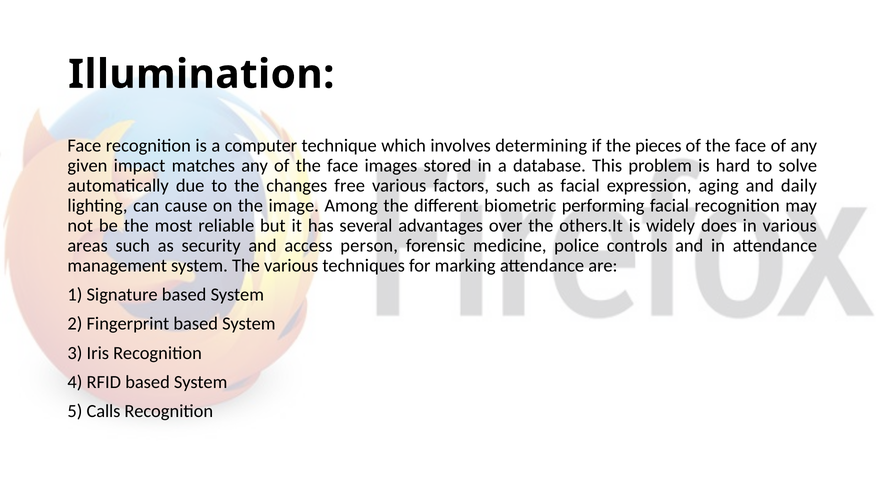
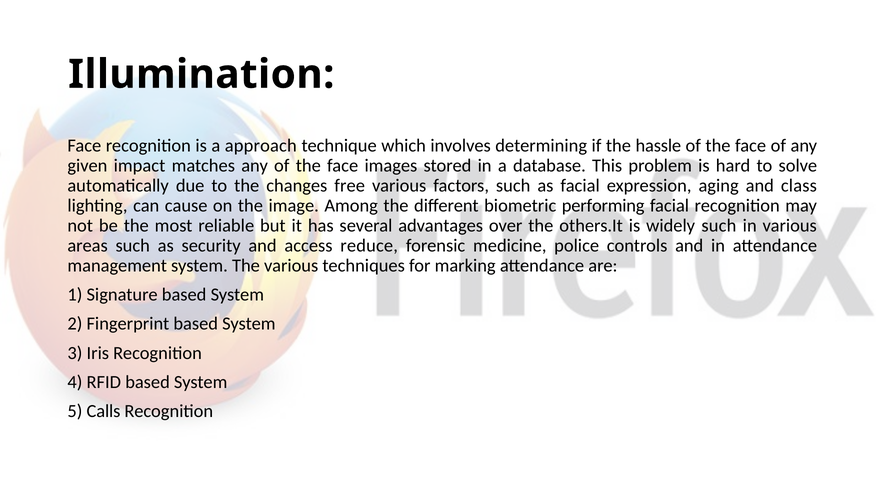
computer: computer -> approach (261, 146)
pieces: pieces -> hassle (658, 146)
daily: daily -> class (799, 186)
widely does: does -> such (719, 225)
person: person -> reduce (369, 245)
